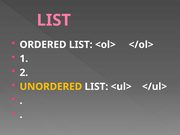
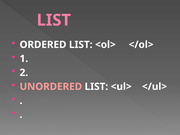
UNORDERED colour: yellow -> pink (51, 87)
